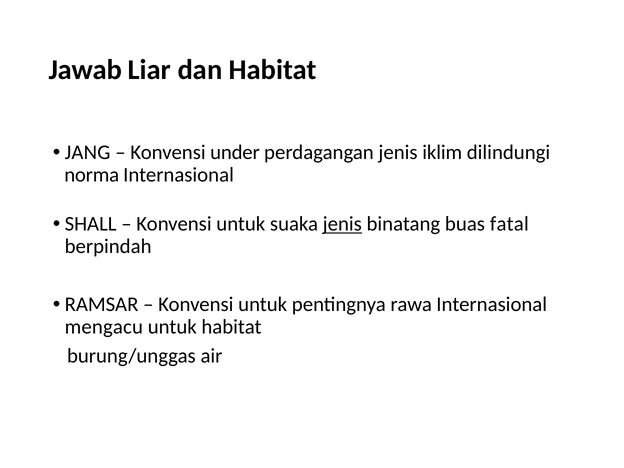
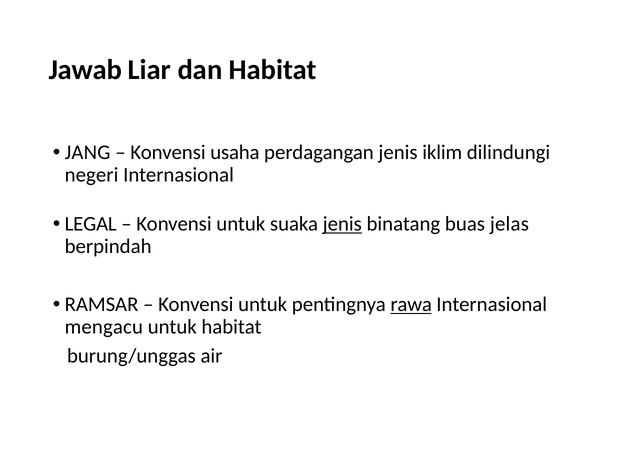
under: under -> usaha (235, 152)
norma: norma -> negeri (92, 175)
SHALL: SHALL -> LEGAL (91, 224)
fatal: fatal -> jelas (509, 224)
rawa underline: none -> present (411, 304)
